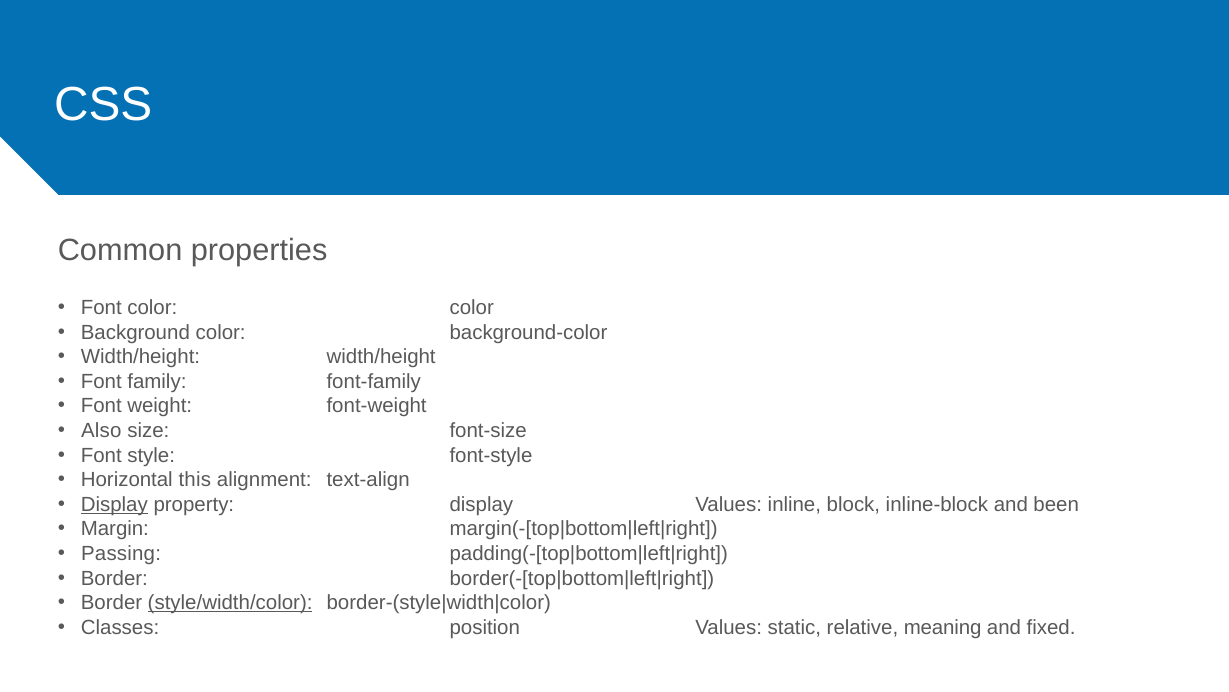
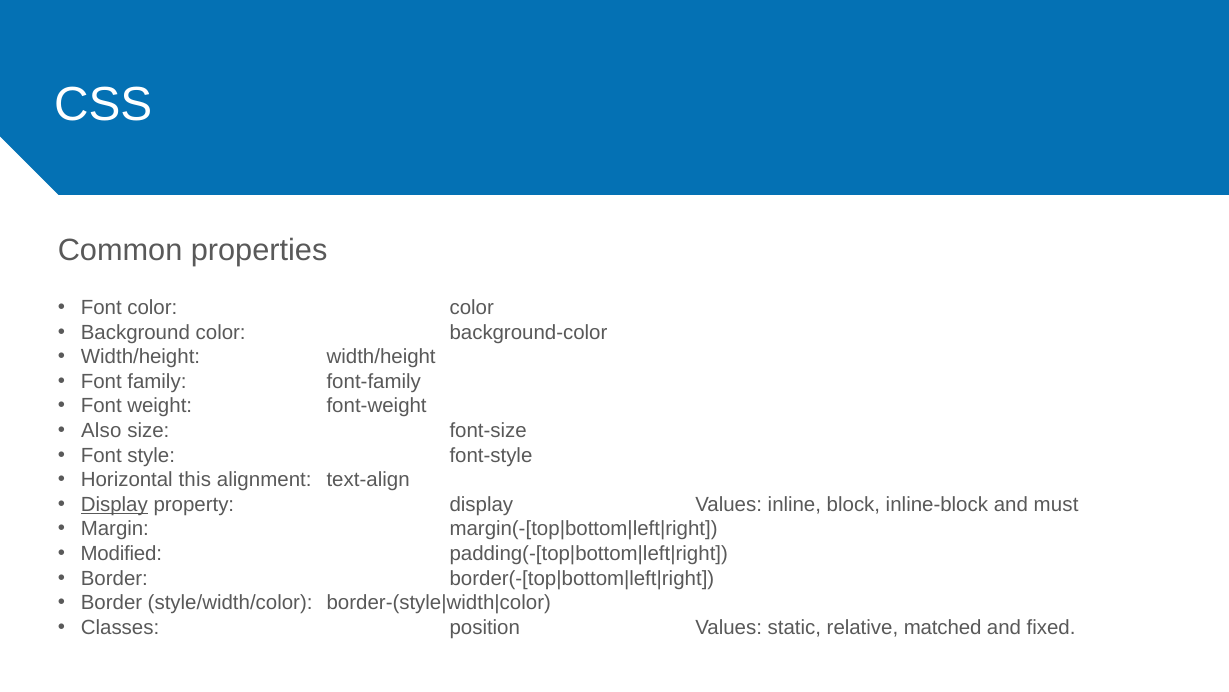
been: been -> must (1056, 504)
Passing: Passing -> Modified (121, 553)
style/width/color underline: present -> none (230, 602)
meaning: meaning -> matched (943, 627)
